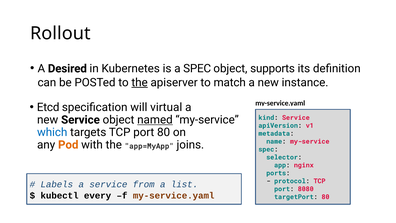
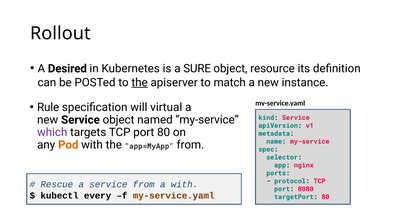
a SPEC: SPEC -> SURE (197, 68)
supports: supports -> resource (273, 68)
Etcd: Etcd -> Rule (48, 107)
named underline: present -> none (155, 120)
which colour: blue -> purple (52, 132)
app=MyApp joins: joins -> from (190, 145)
Labels: Labels -> Rescue (57, 184)
a list: list -> with (184, 184)
